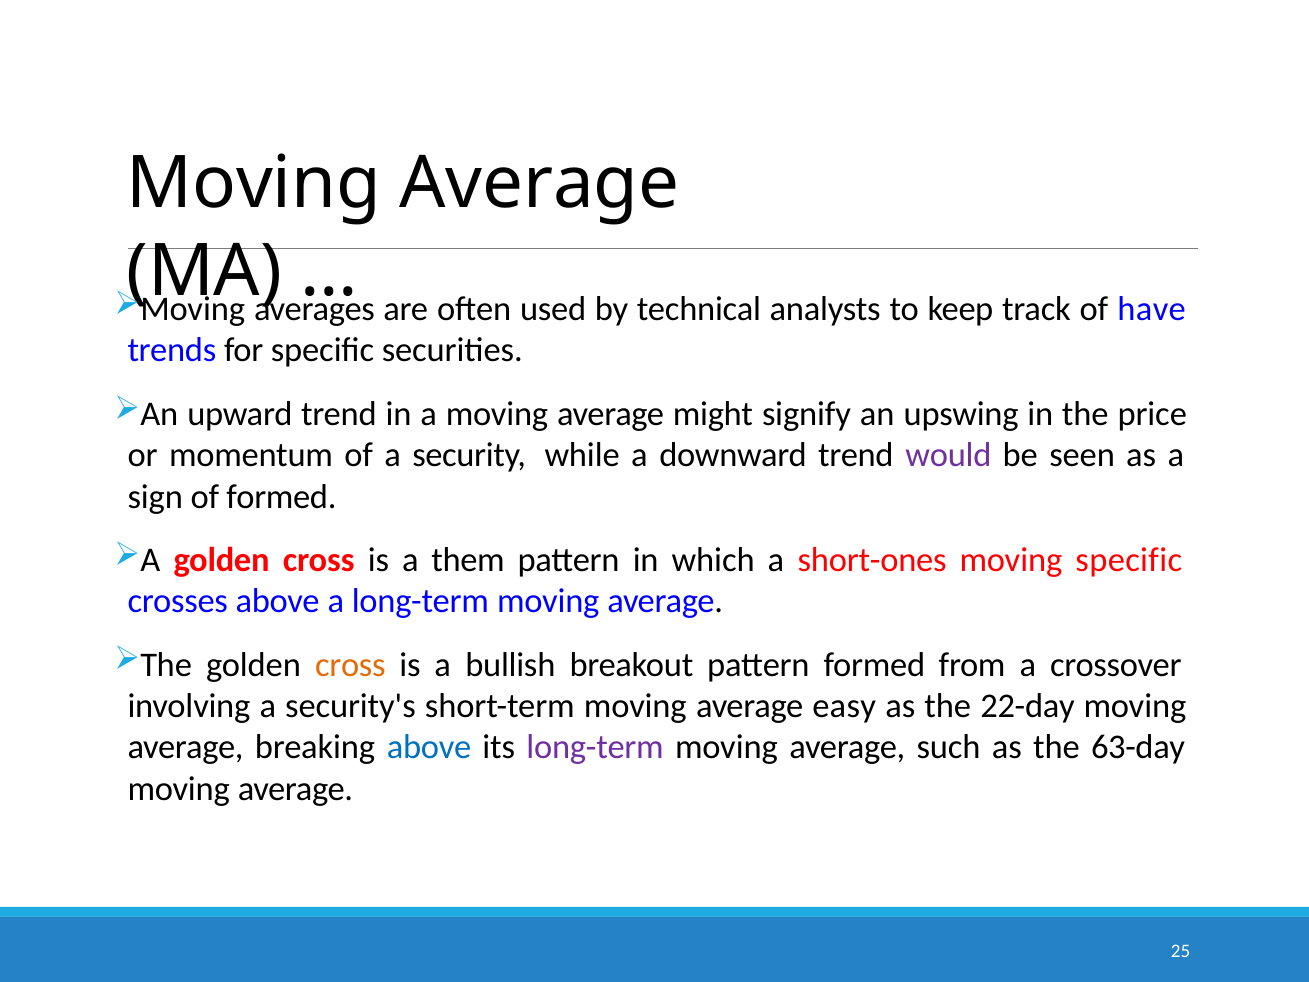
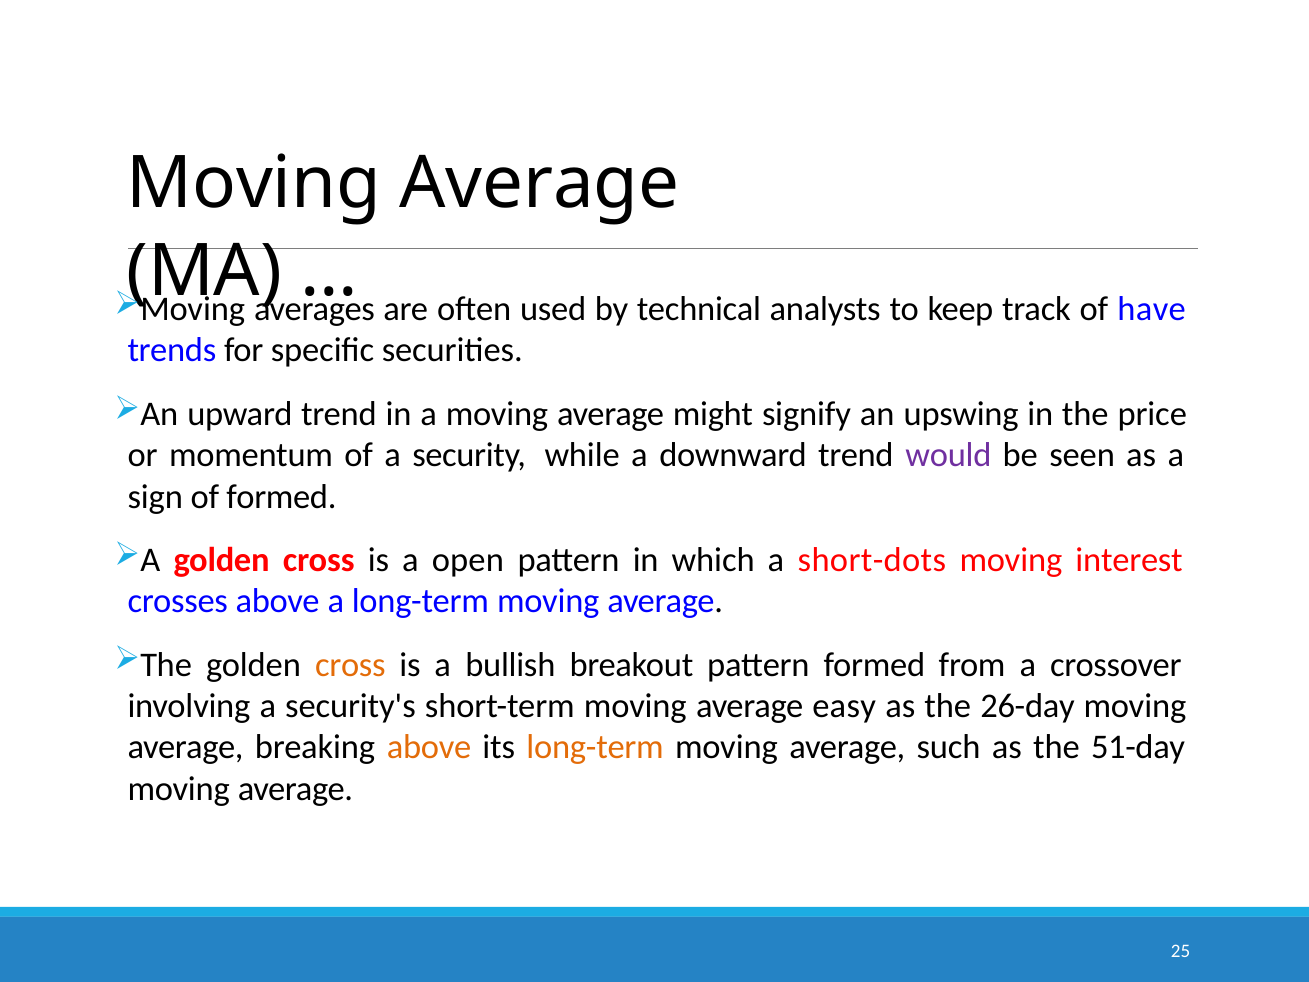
them: them -> open (468, 560)
short-ones: short-ones -> short-dots (872, 560)
moving specific: specific -> interest (1129, 560)
22-day: 22-day -> 26-day (1028, 706)
above colour: blue -> orange (429, 747)
long-term colour: purple -> orange (595, 747)
63-day: 63-day -> 51-day (1138, 747)
